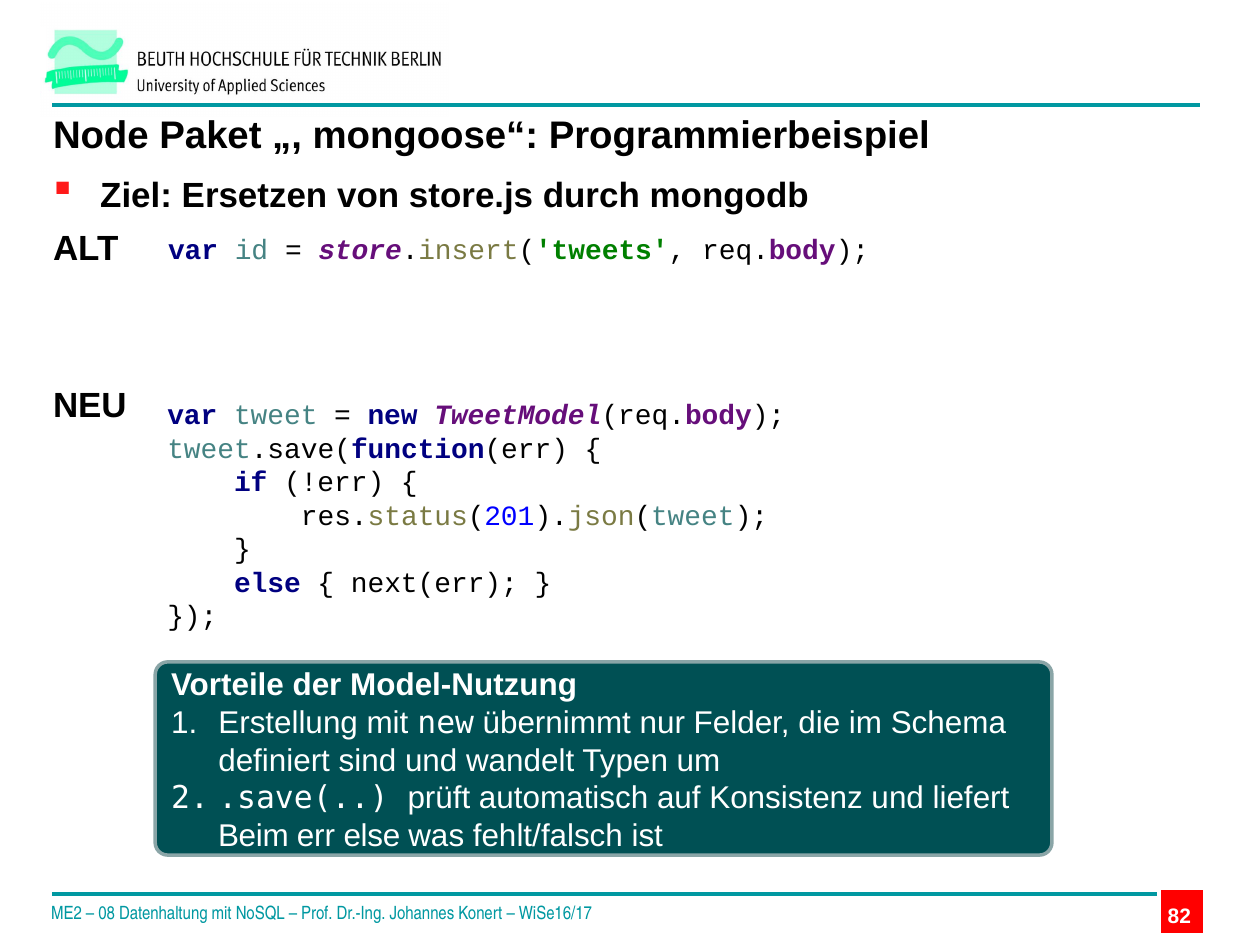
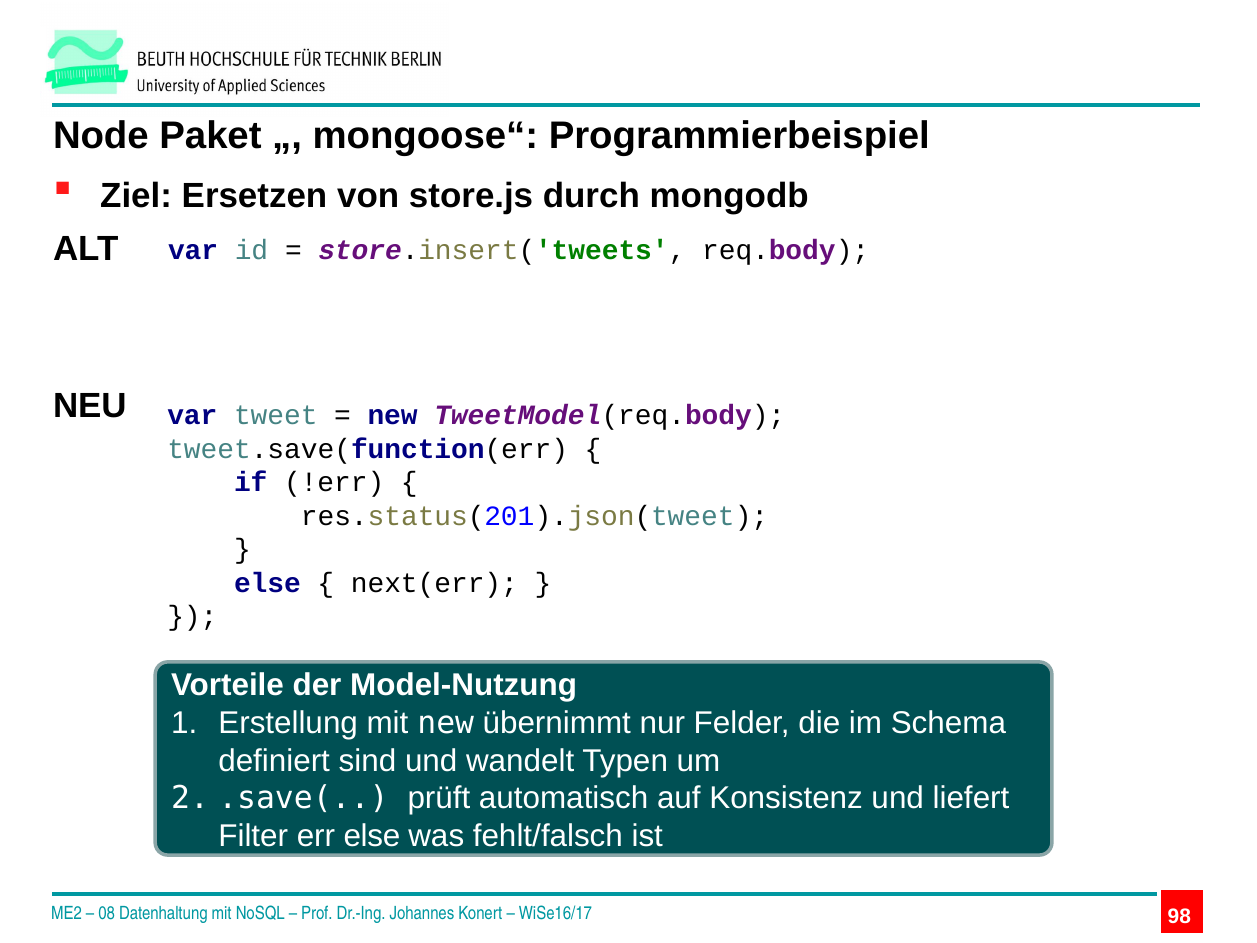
Beim: Beim -> Filter (253, 836)
82: 82 -> 98 (1179, 916)
